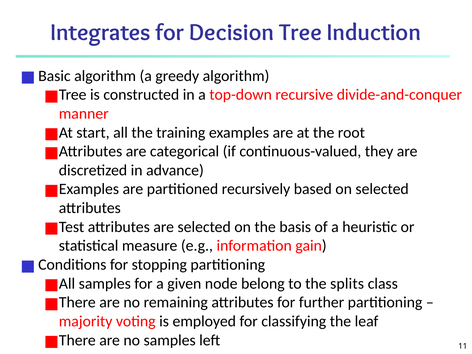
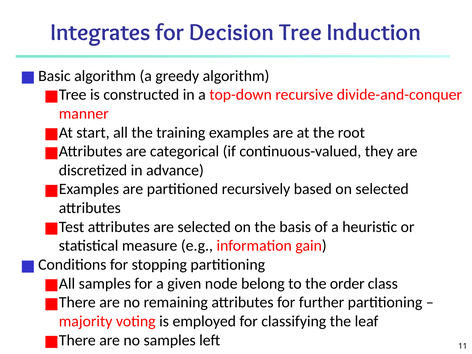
splits: splits -> order (347, 284)
